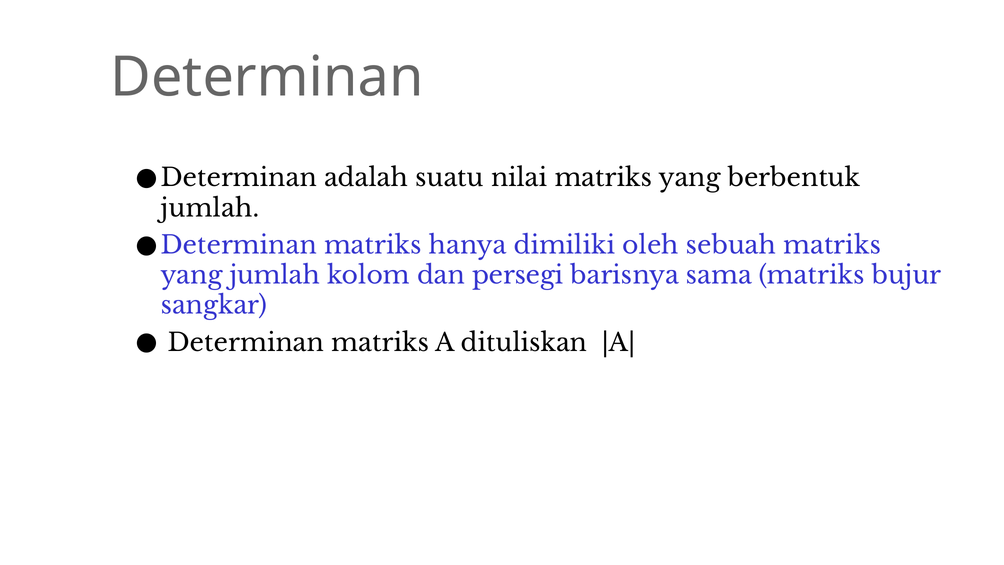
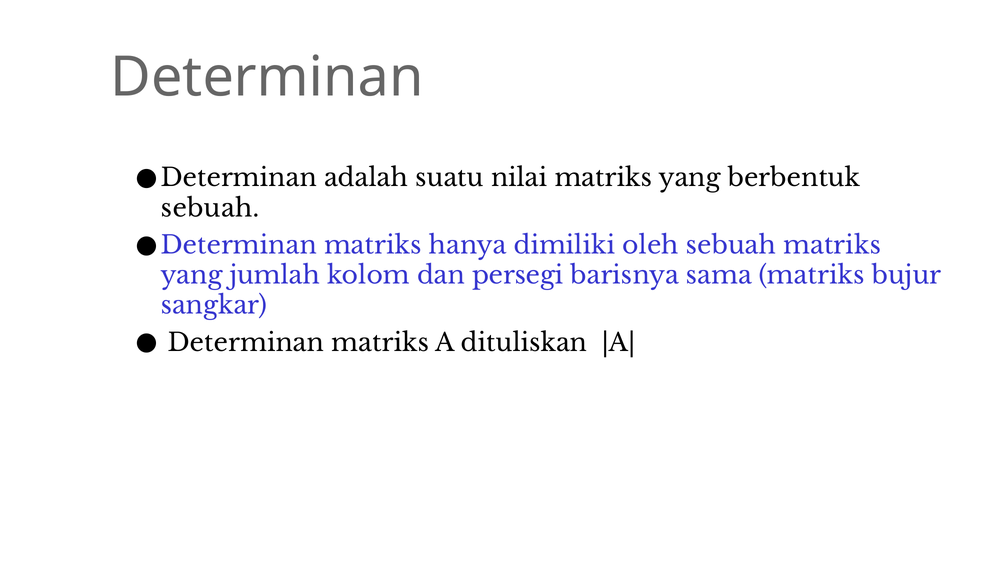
jumlah: jumlah -> sebuah (210, 208)
